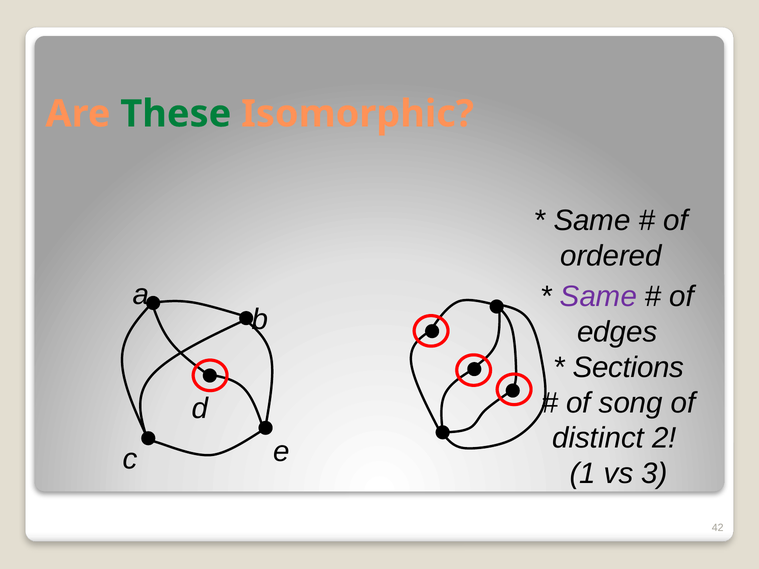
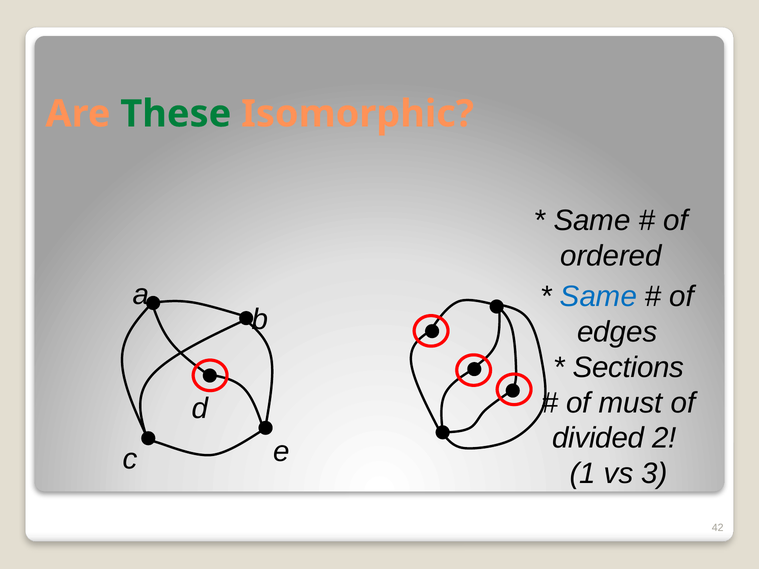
Same colour: purple -> blue (598, 297)
song: song -> must (631, 403)
distinct: distinct -> divided (598, 438)
